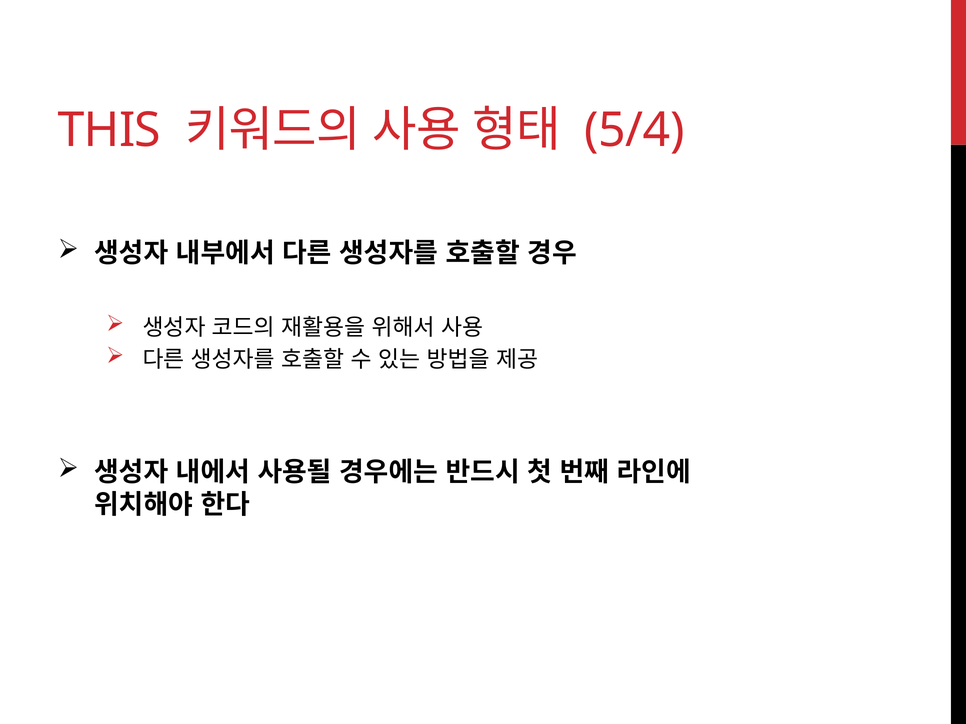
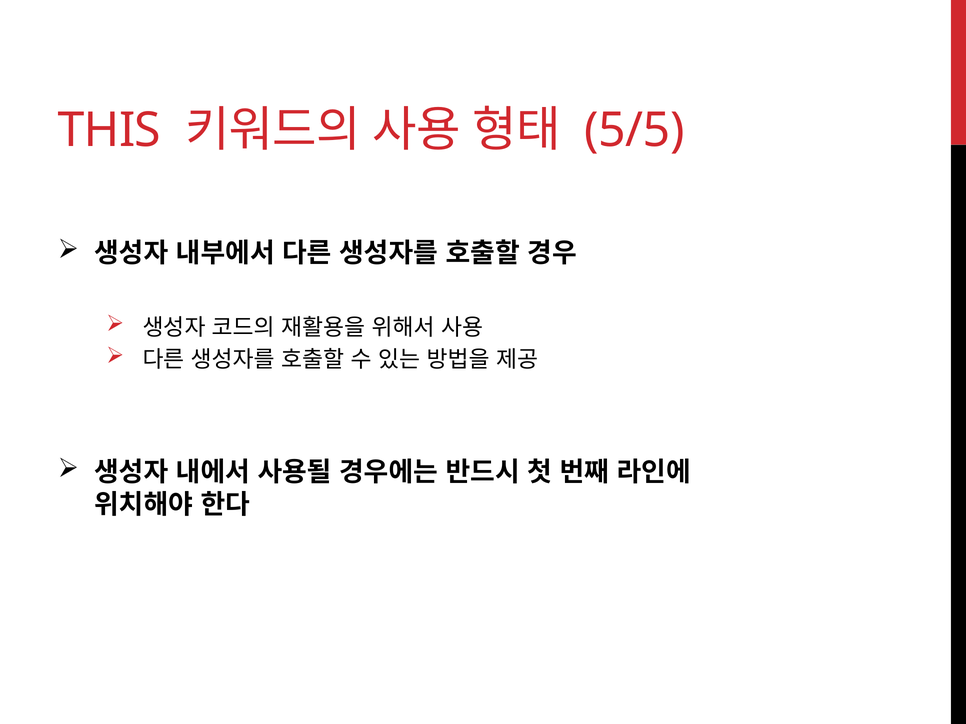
5/4: 5/4 -> 5/5 (634, 131)
